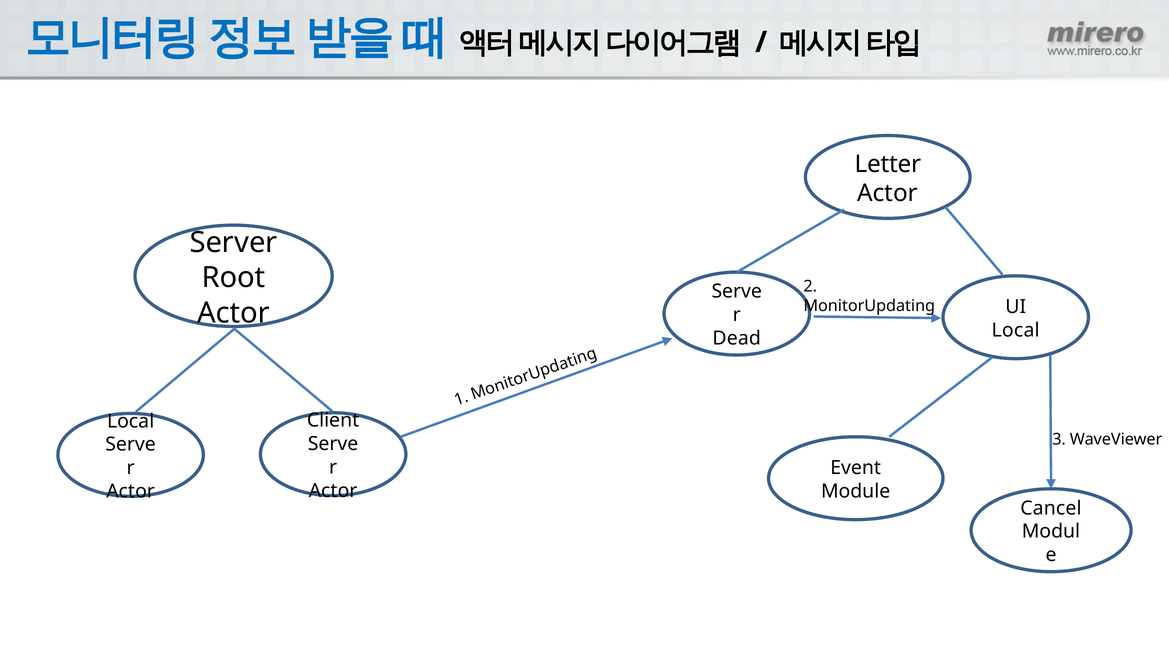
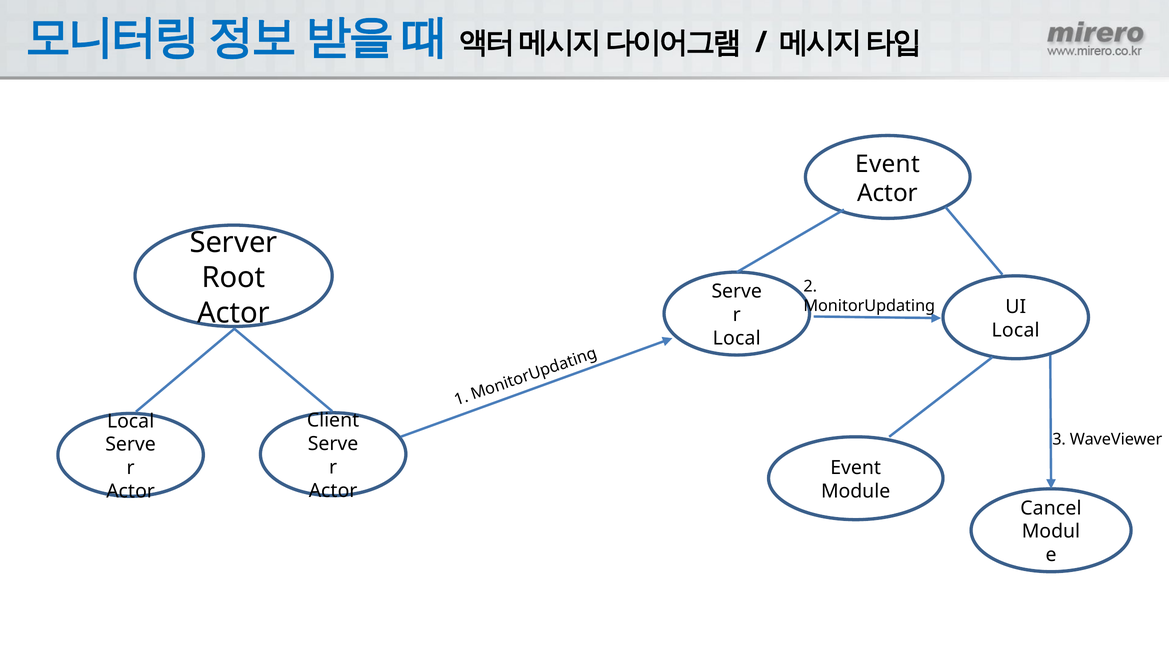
Letter: Letter -> Event (888, 164)
Dead: Dead -> Local (737, 338)
